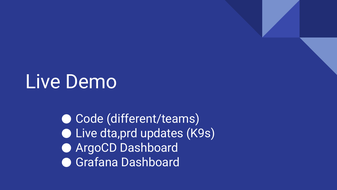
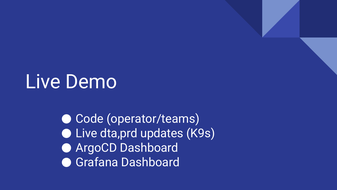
different/teams: different/teams -> operator/teams (153, 118)
